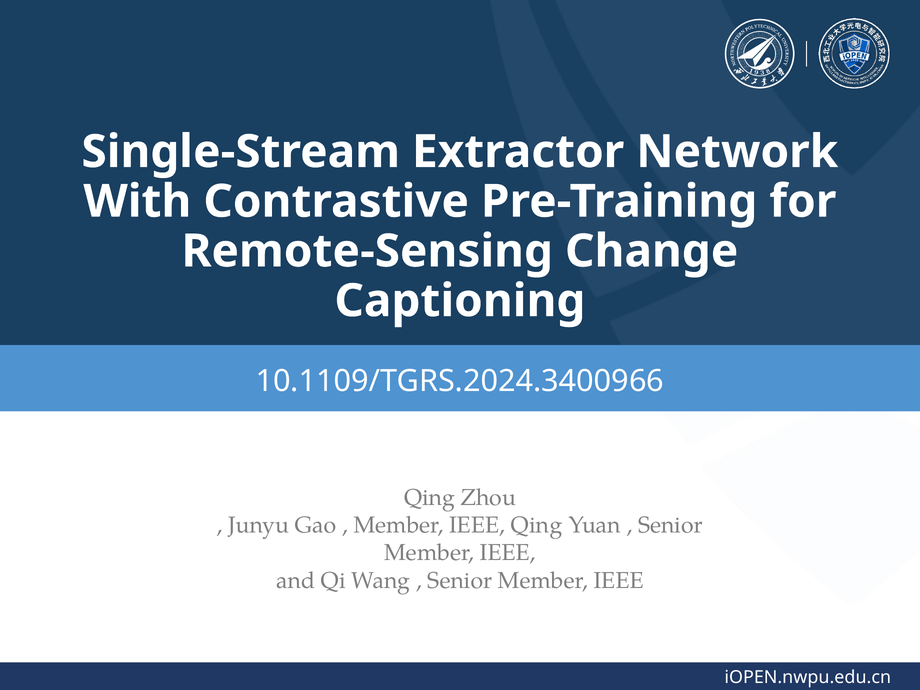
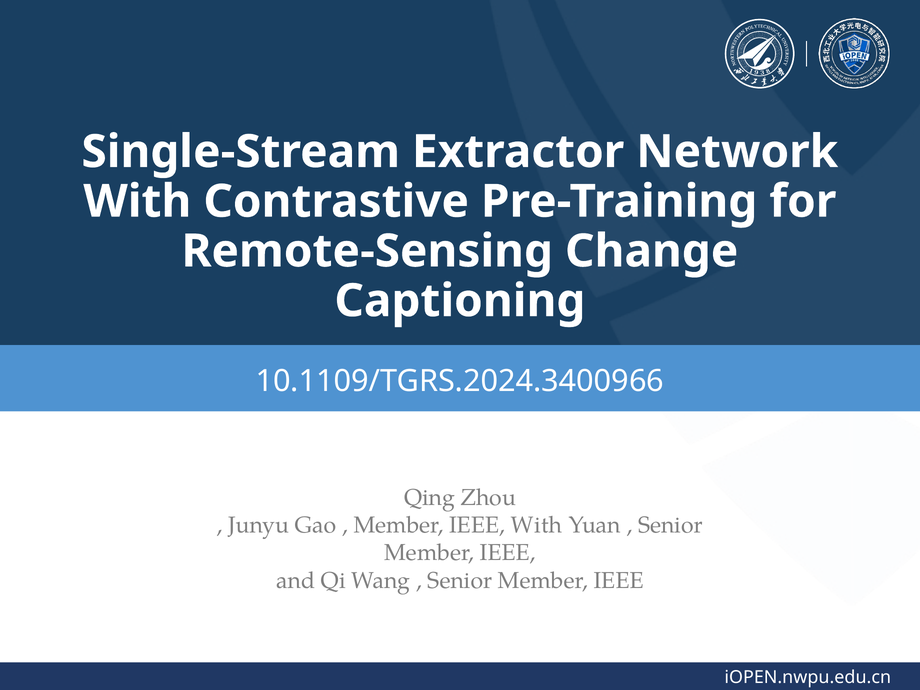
IEEE Qing: Qing -> With (537, 525)
